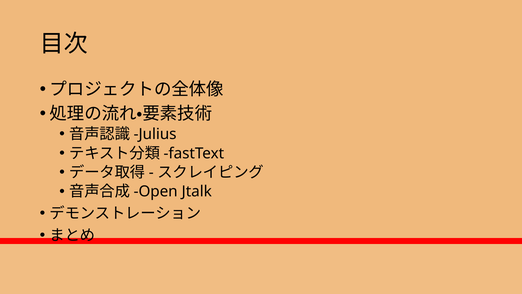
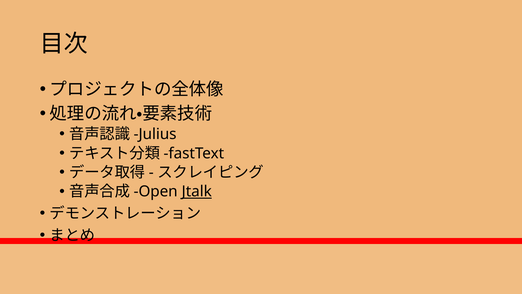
Jtalk underline: none -> present (197, 191)
